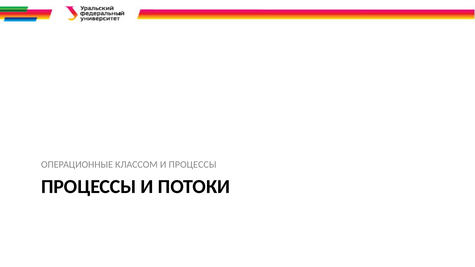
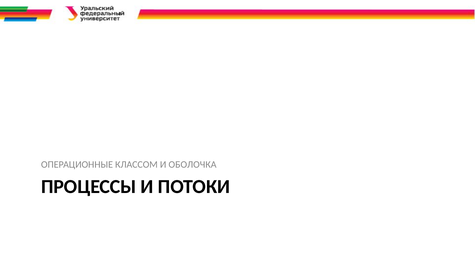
И ПРОЦЕССЫ: ПРОЦЕССЫ -> ОБОЛОЧКА (193, 165)
